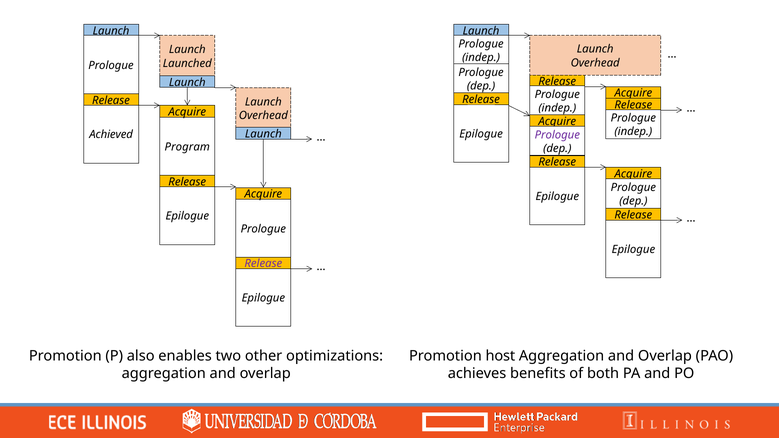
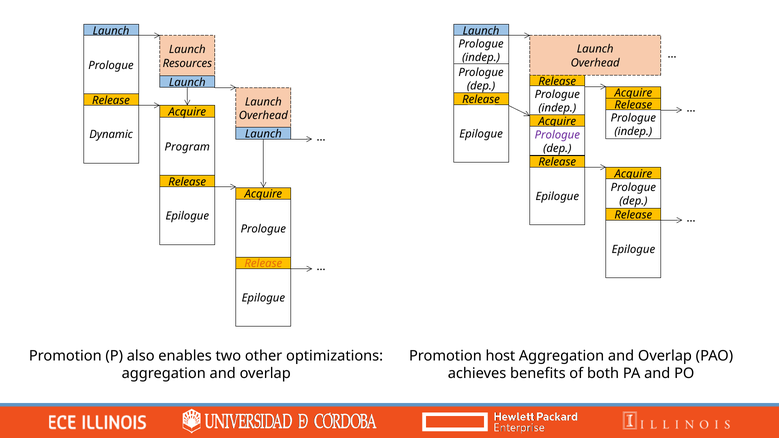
Launched: Launched -> Resources (187, 63)
Achieved: Achieved -> Dynamic (111, 135)
Release colour: purple -> orange (263, 264)
